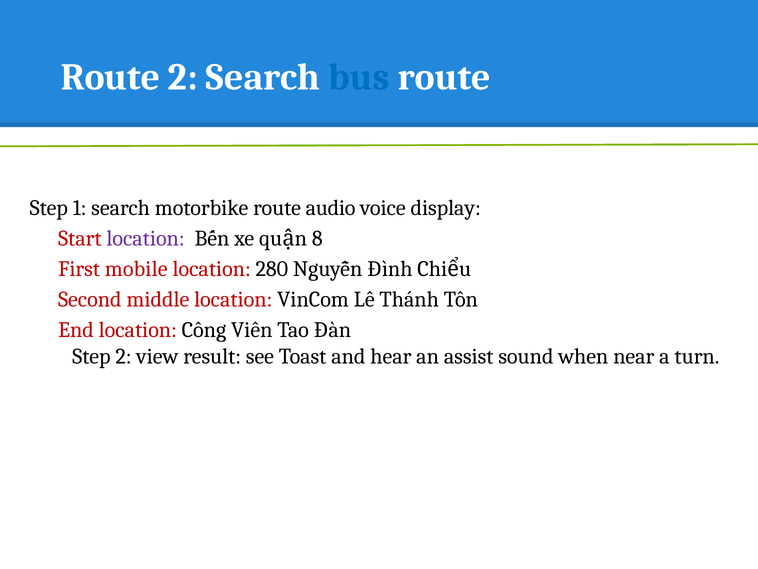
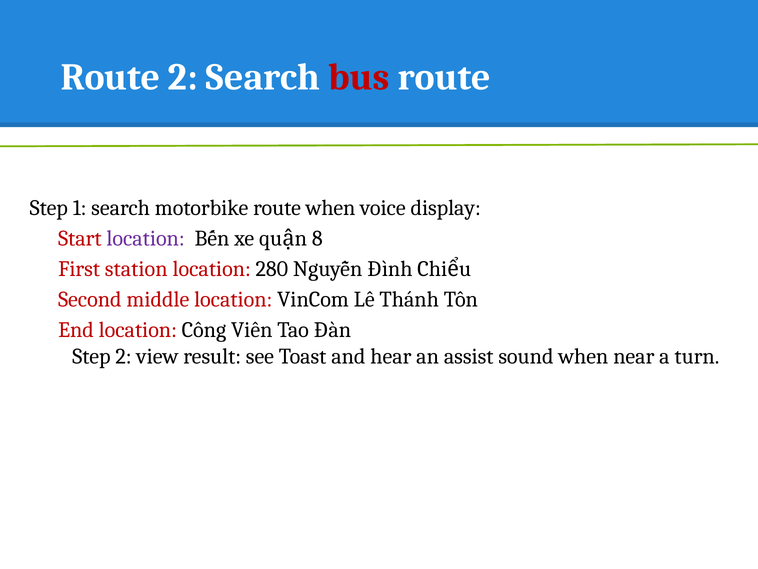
bus colour: blue -> red (359, 77)
route audio: audio -> when (331, 208)
mobile: mobile -> station (136, 269)
